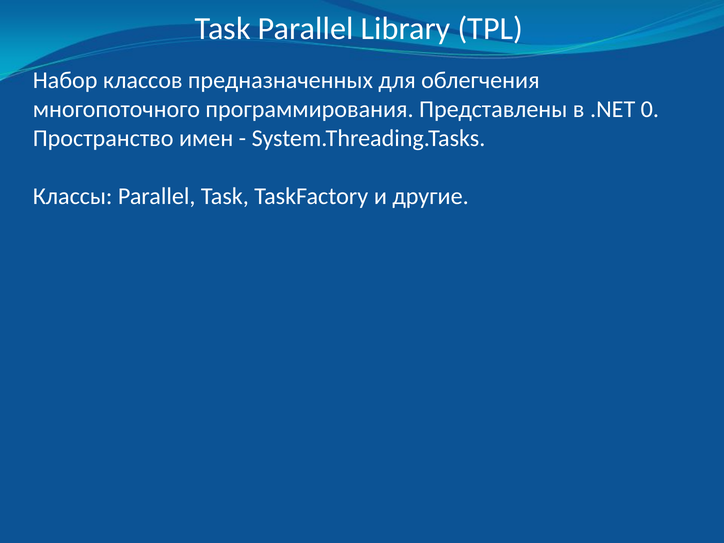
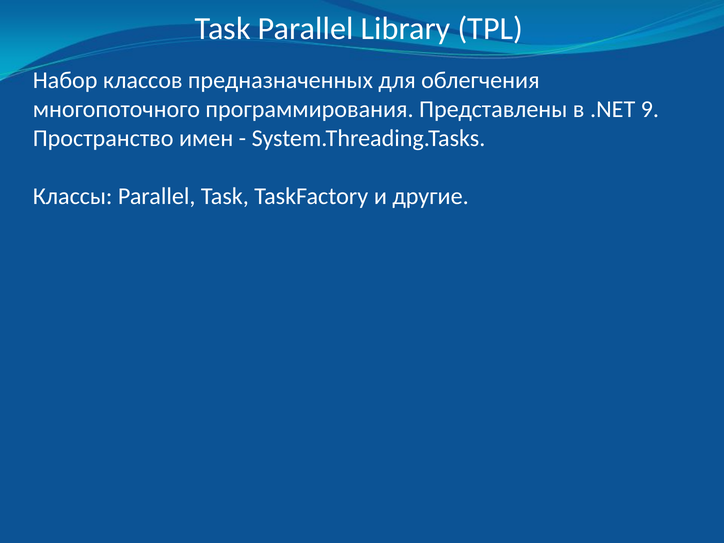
0: 0 -> 9 (650, 109)
